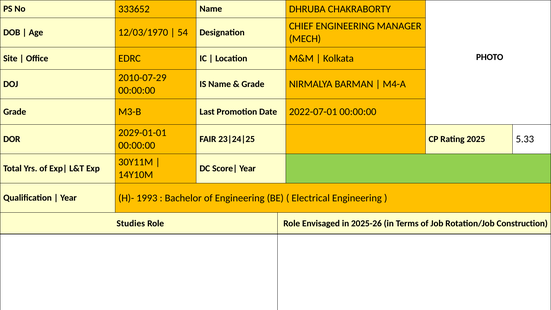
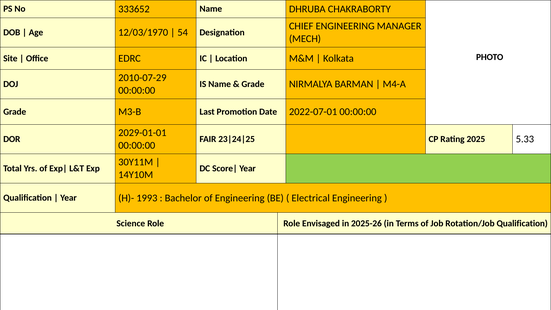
Studies: Studies -> Science (131, 223)
Rotation/Job Construction: Construction -> Qualification (522, 223)
